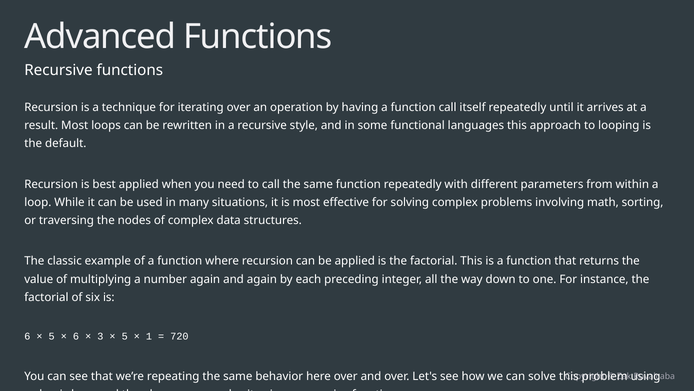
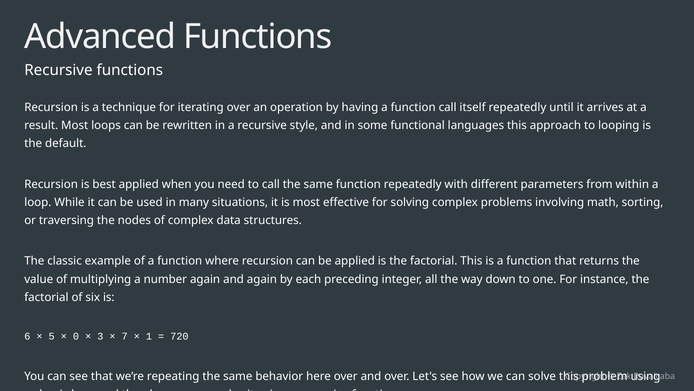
6: 6 -> 0 (76, 336)
5: 5 -> 7 (125, 336)
